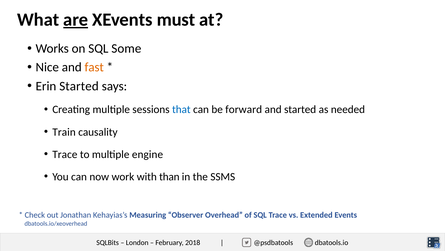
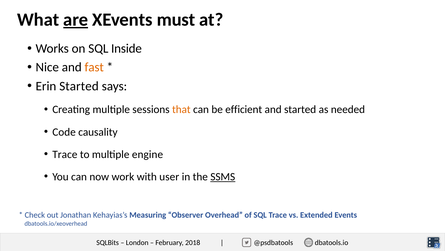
Some: Some -> Inside (126, 49)
that colour: blue -> orange (181, 109)
forward: forward -> efficient (244, 109)
Train: Train -> Code (64, 132)
than: than -> user (169, 176)
SSMS underline: none -> present (223, 176)
